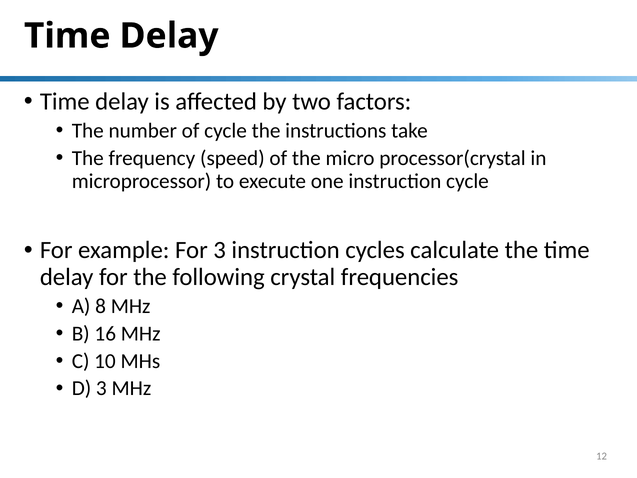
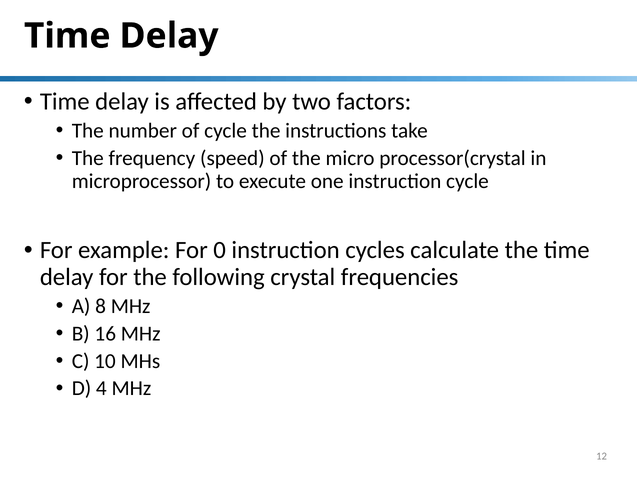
For 3: 3 -> 0 (220, 250)
D 3: 3 -> 4 (101, 388)
